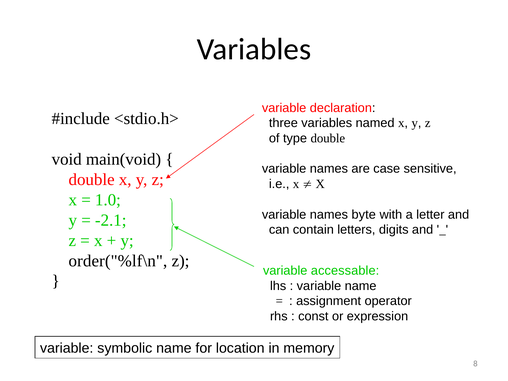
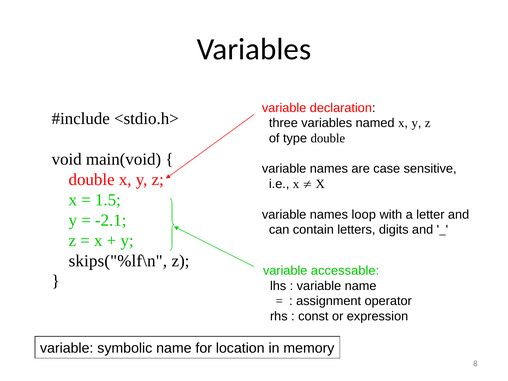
1.0: 1.0 -> 1.5 (108, 200)
byte: byte -> loop (364, 215)
order("%lf\n: order("%lf\n -> skips("%lf\n (118, 261)
